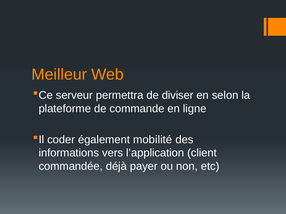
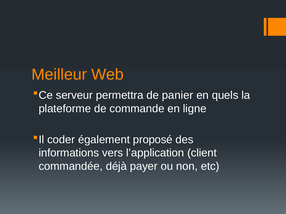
diviser: diviser -> panier (178, 95)
selon: selon -> quels (225, 95)
mobilité: mobilité -> proposé (153, 140)
